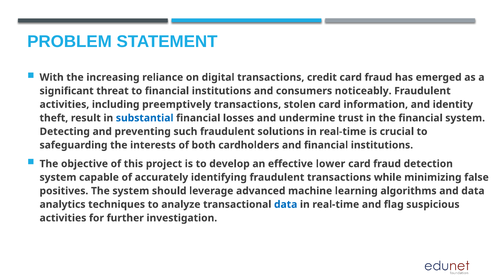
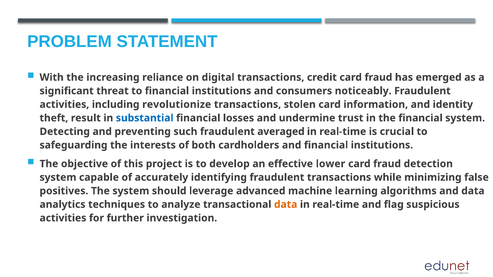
preemptively: preemptively -> revolutionize (177, 105)
solutions: solutions -> averaged (281, 132)
data colour: blue -> orange (286, 205)
